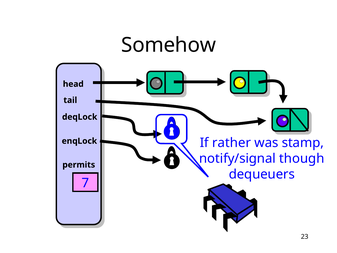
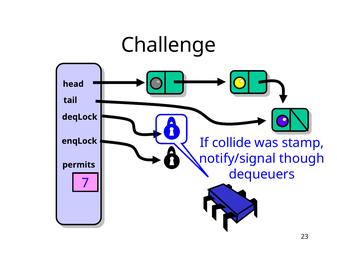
Somehow: Somehow -> Challenge (169, 45)
rather: rather -> collide (232, 143)
